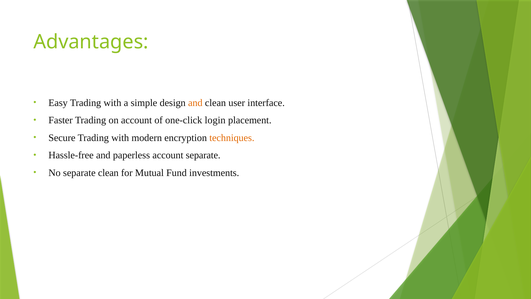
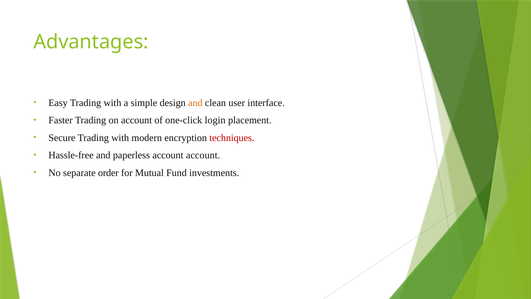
techniques colour: orange -> red (232, 138)
account separate: separate -> account (203, 155)
separate clean: clean -> order (108, 173)
